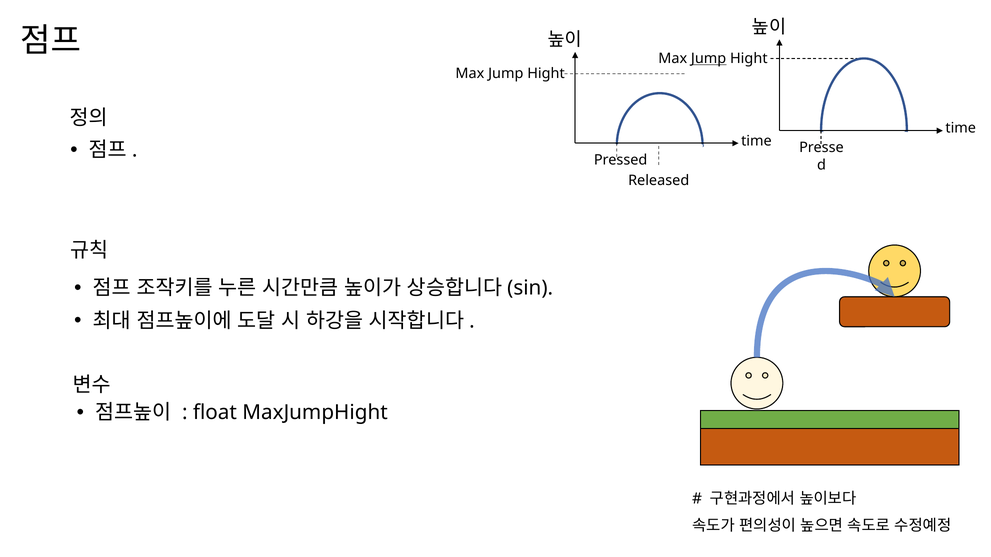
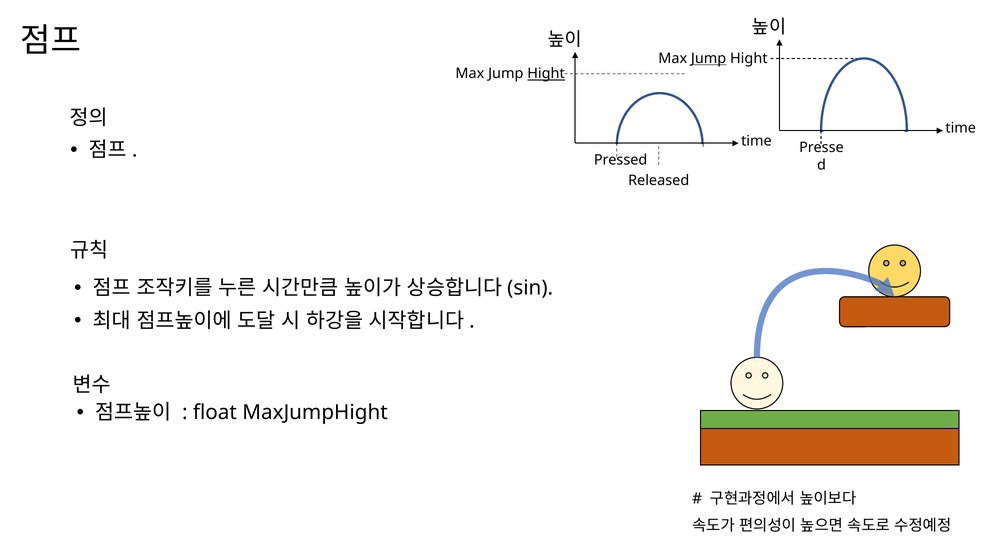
Hight underline: none -> present (546, 74)
